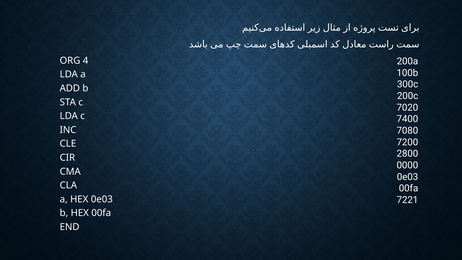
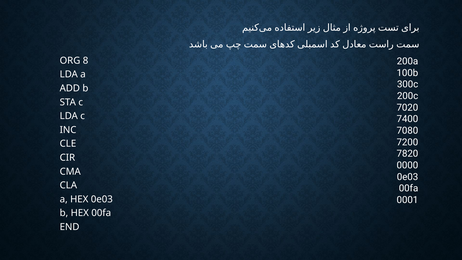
4: 4 -> 8 (86, 61)
2800: 2800 -> 7820 (407, 154)
7221: 7221 -> 0001 (407, 200)
